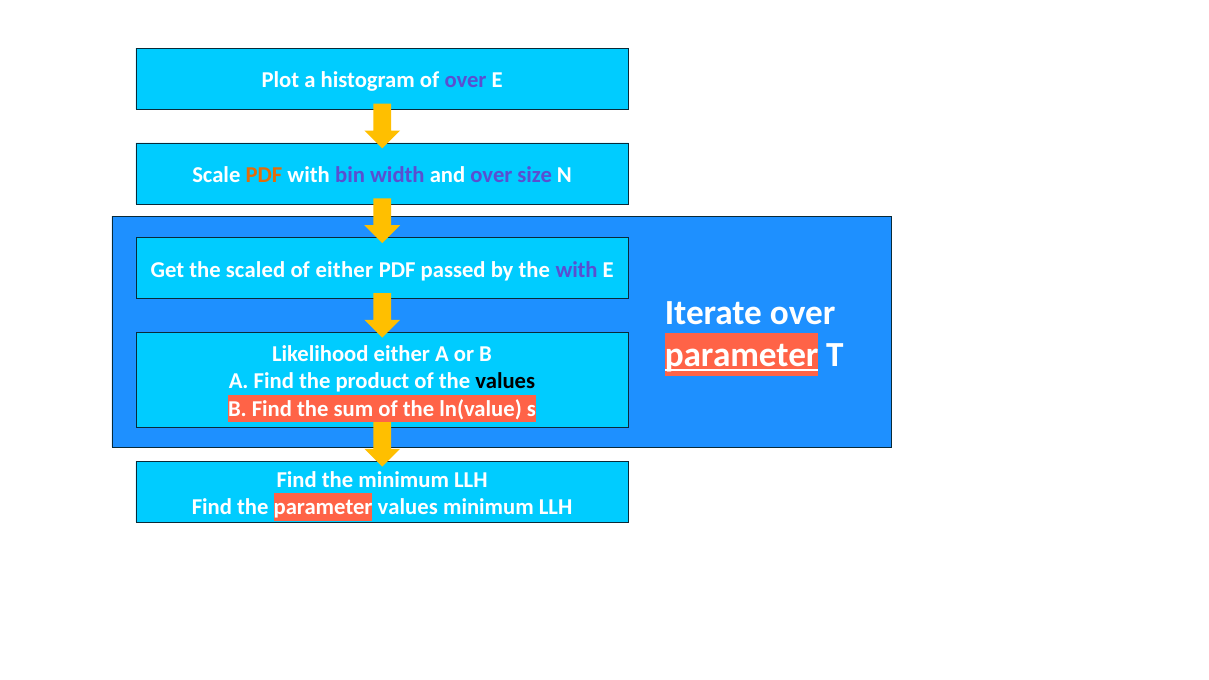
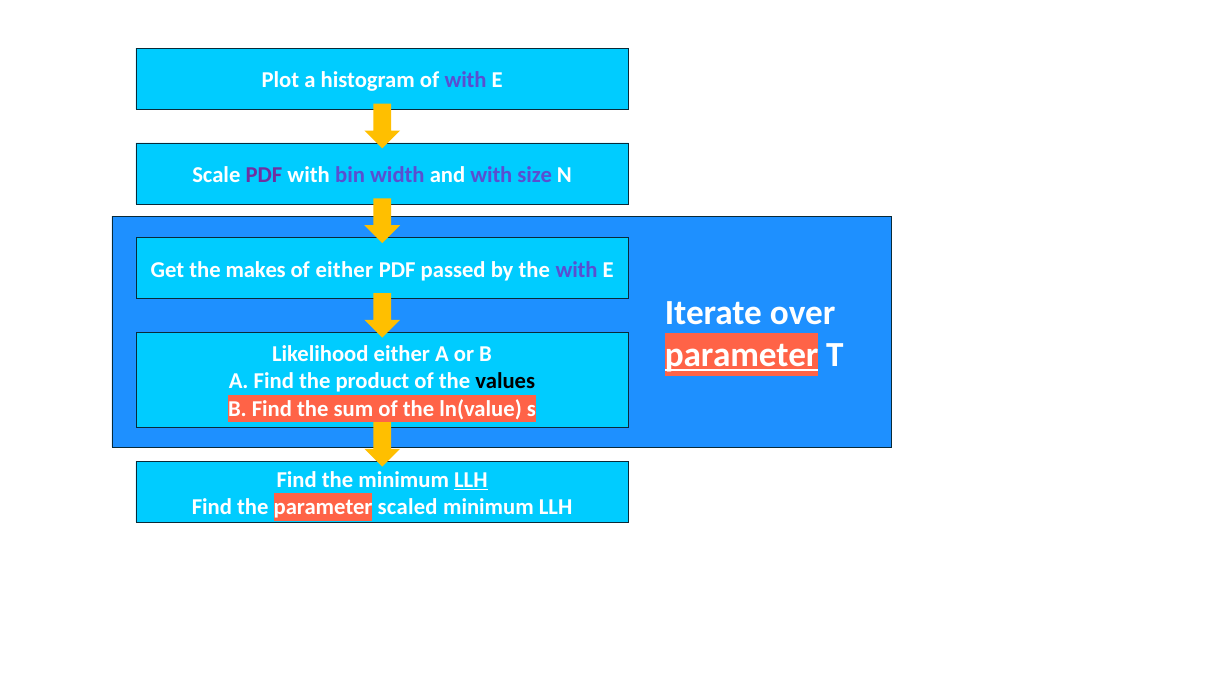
of over: over -> with (466, 80)
PDF colour: orange -> purple (264, 175)
and over: over -> with (491, 175)
scaled: scaled -> makes (256, 270)
LLH underline: none -> present (471, 480)
parameter values: values -> scaled (408, 507)
